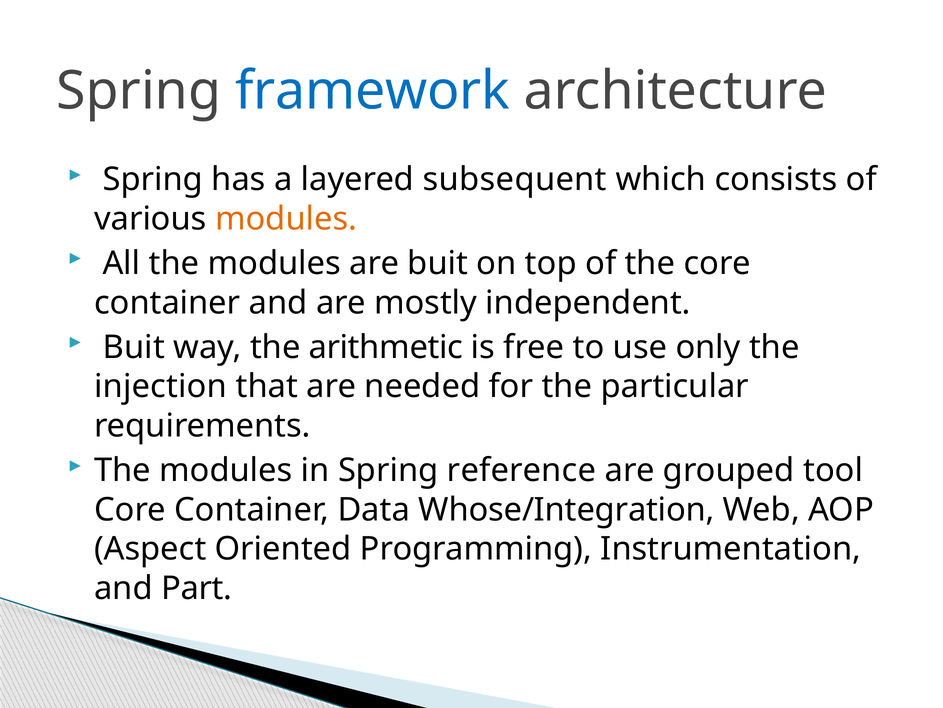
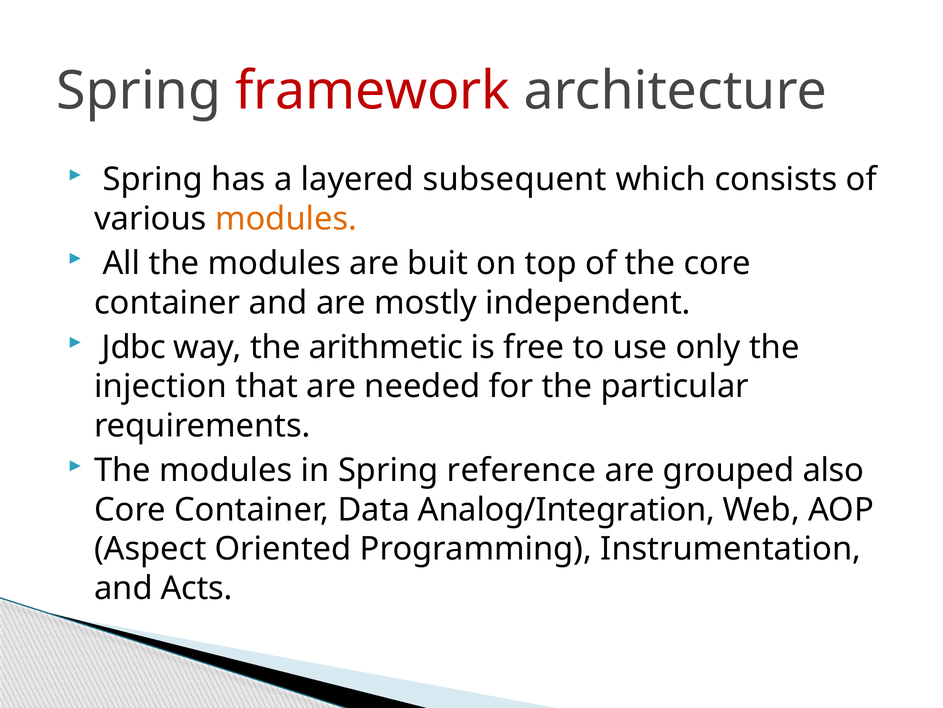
framework colour: blue -> red (372, 91)
Buit: Buit -> Jdbc (134, 347)
tool: tool -> also (833, 470)
Whose/Integration: Whose/Integration -> Analog/Integration (566, 509)
Part: Part -> Acts (197, 588)
